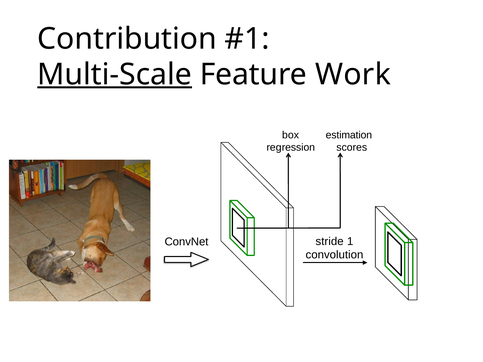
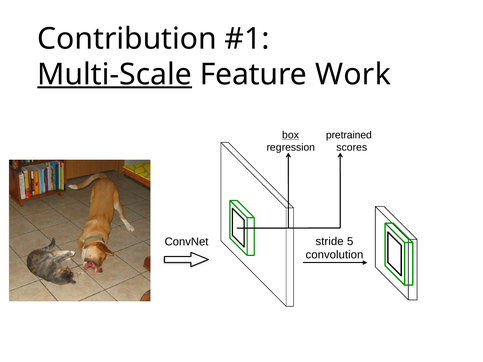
box underline: none -> present (291, 135)
estimation: estimation -> pretrained (349, 135)
1: 1 -> 5 (350, 241)
